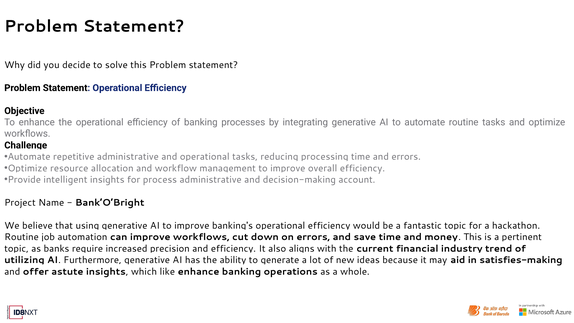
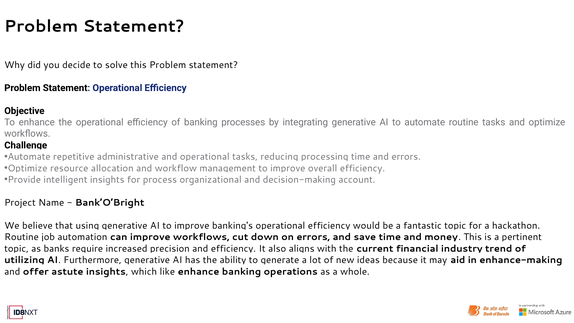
process administrative: administrative -> organizational (211, 180)
satisfies-making: satisfies-making -> enhance-making (521, 260)
